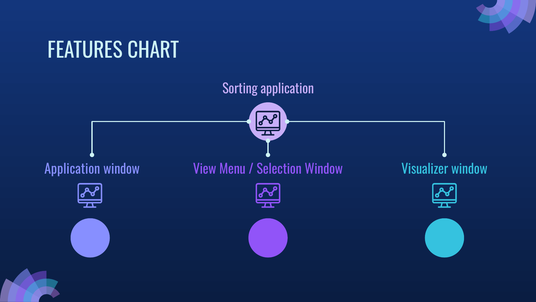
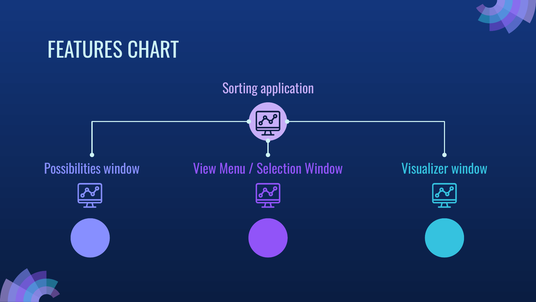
Application: Application -> Possibilities (72, 169)
